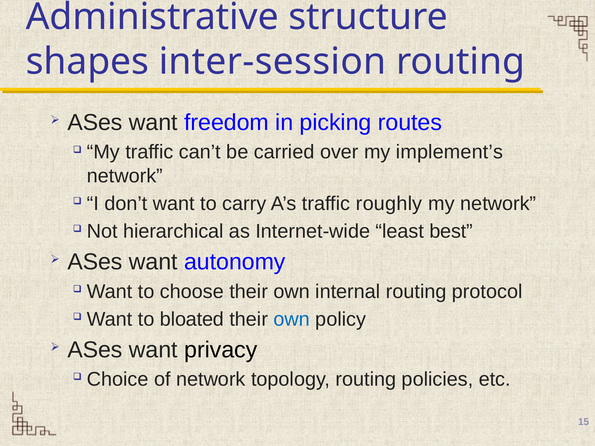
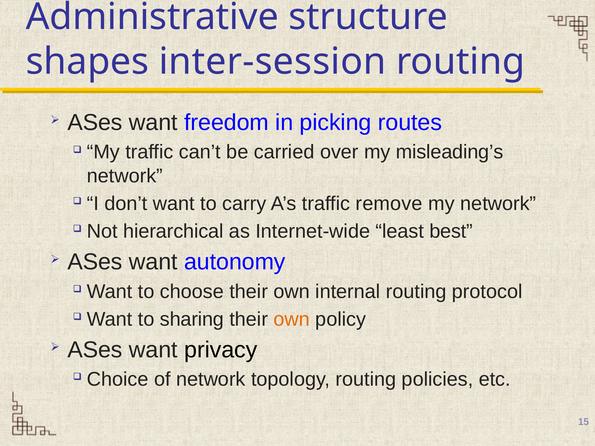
implement’s: implement’s -> misleading’s (450, 152)
roughly: roughly -> remove (389, 204)
bloated: bloated -> sharing (192, 319)
own colour: blue -> orange (292, 319)
